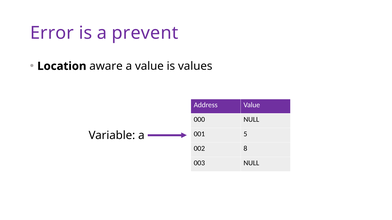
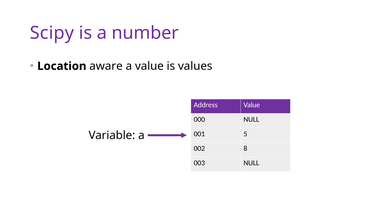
Error: Error -> Scipy (52, 33)
prevent: prevent -> number (145, 33)
